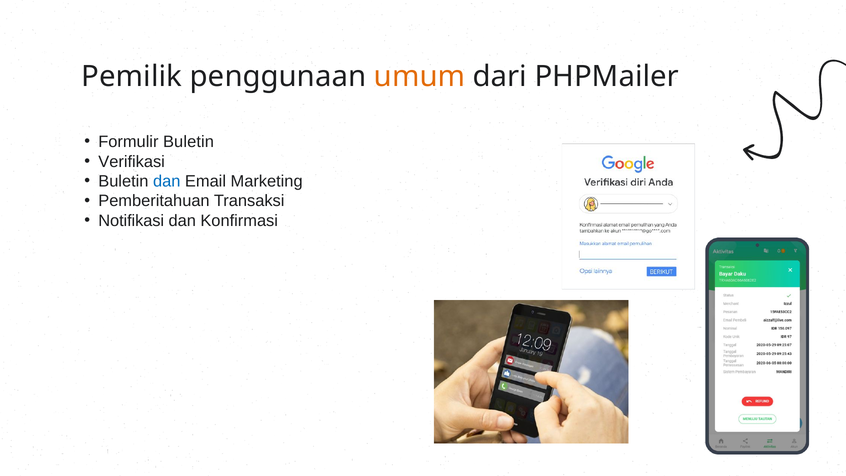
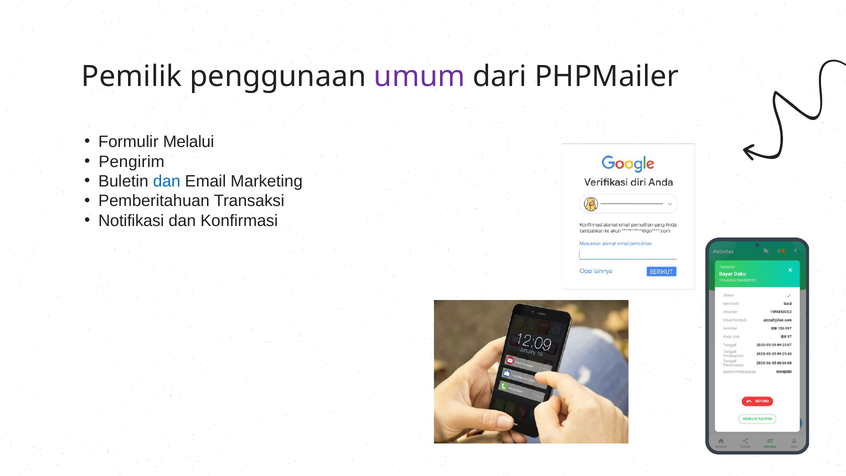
umum colour: orange -> purple (420, 77)
Formulir Buletin: Buletin -> Melalui (189, 142)
Verifikasi: Verifikasi -> Pengirim (132, 162)
